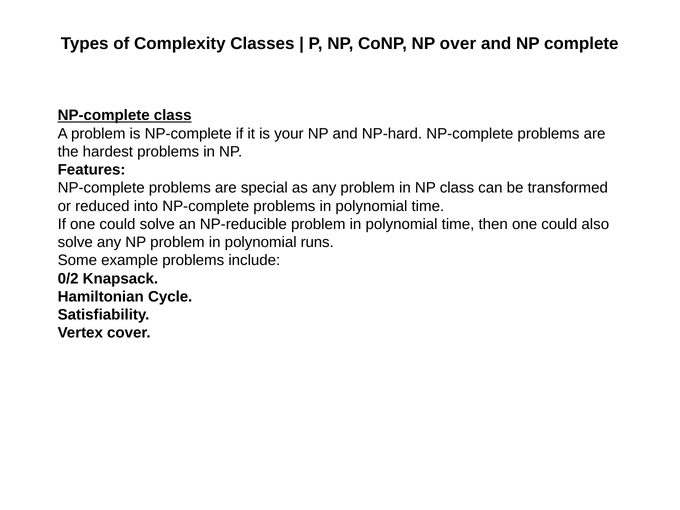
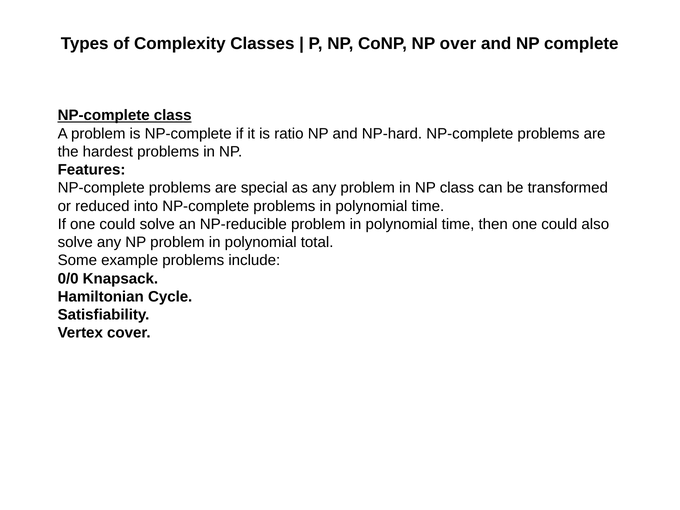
your: your -> ratio (289, 134)
runs: runs -> total (317, 242)
0/2: 0/2 -> 0/0 (68, 279)
